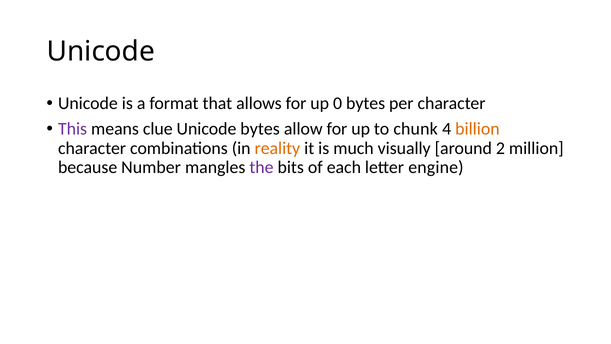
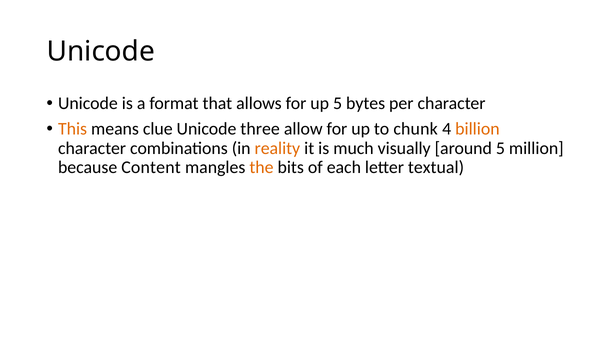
up 0: 0 -> 5 (338, 103)
This colour: purple -> orange (73, 129)
Unicode bytes: bytes -> three (260, 129)
around 2: 2 -> 5 (500, 148)
Number: Number -> Content (151, 167)
the colour: purple -> orange (261, 167)
engine: engine -> textual (436, 167)
